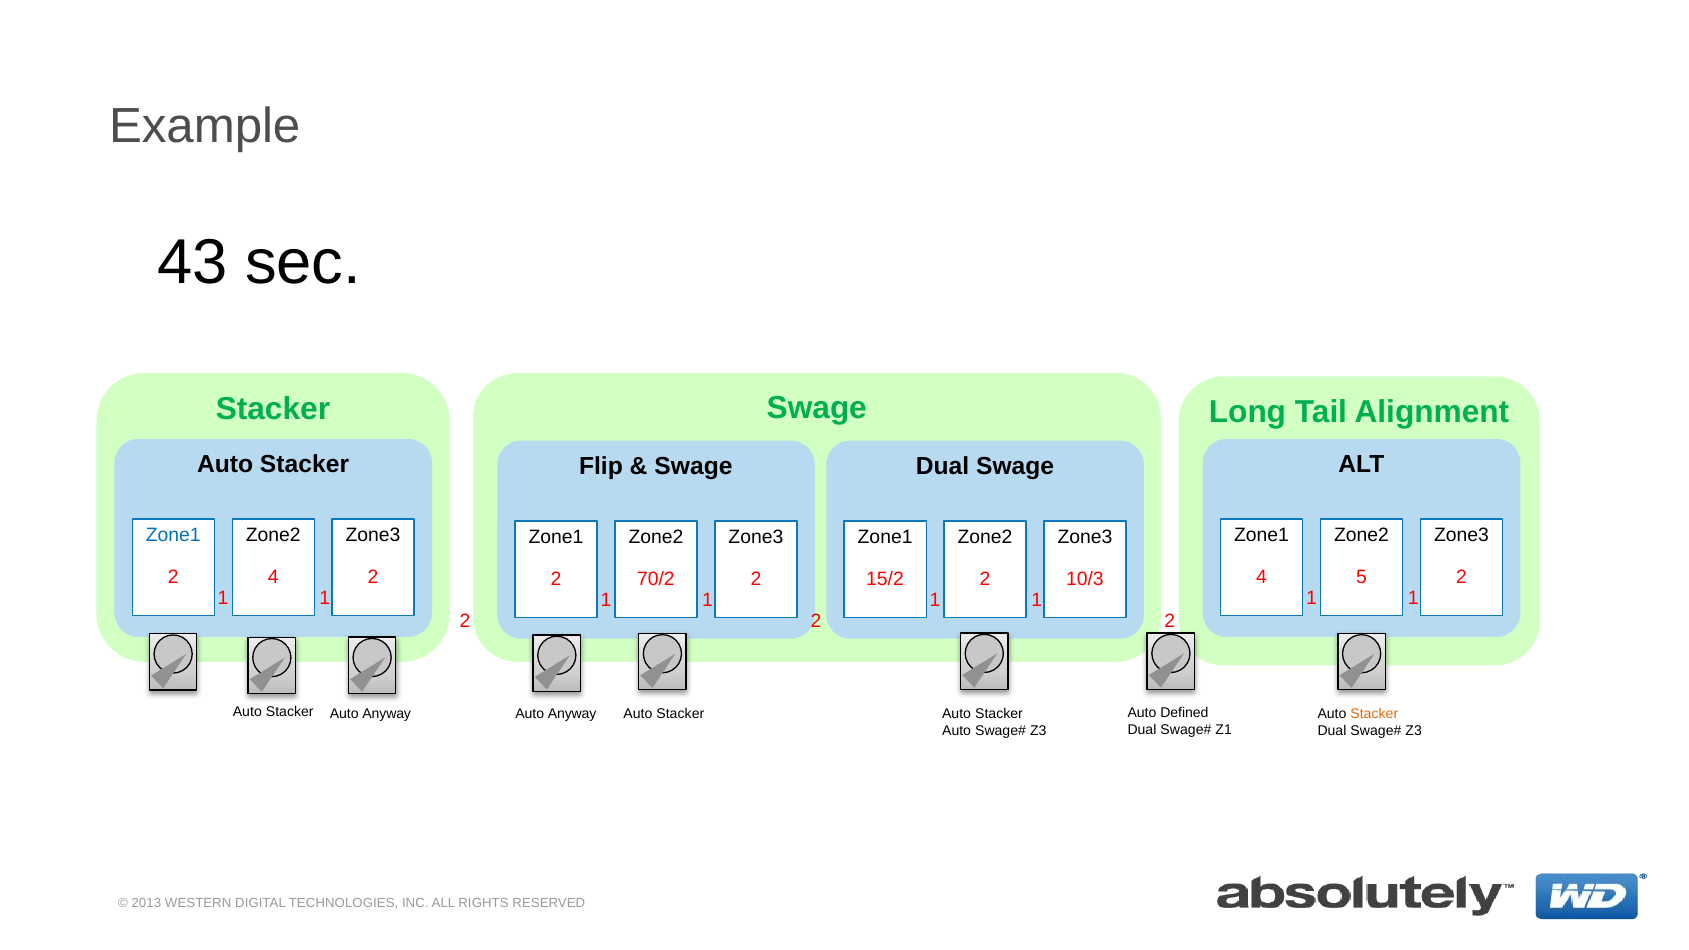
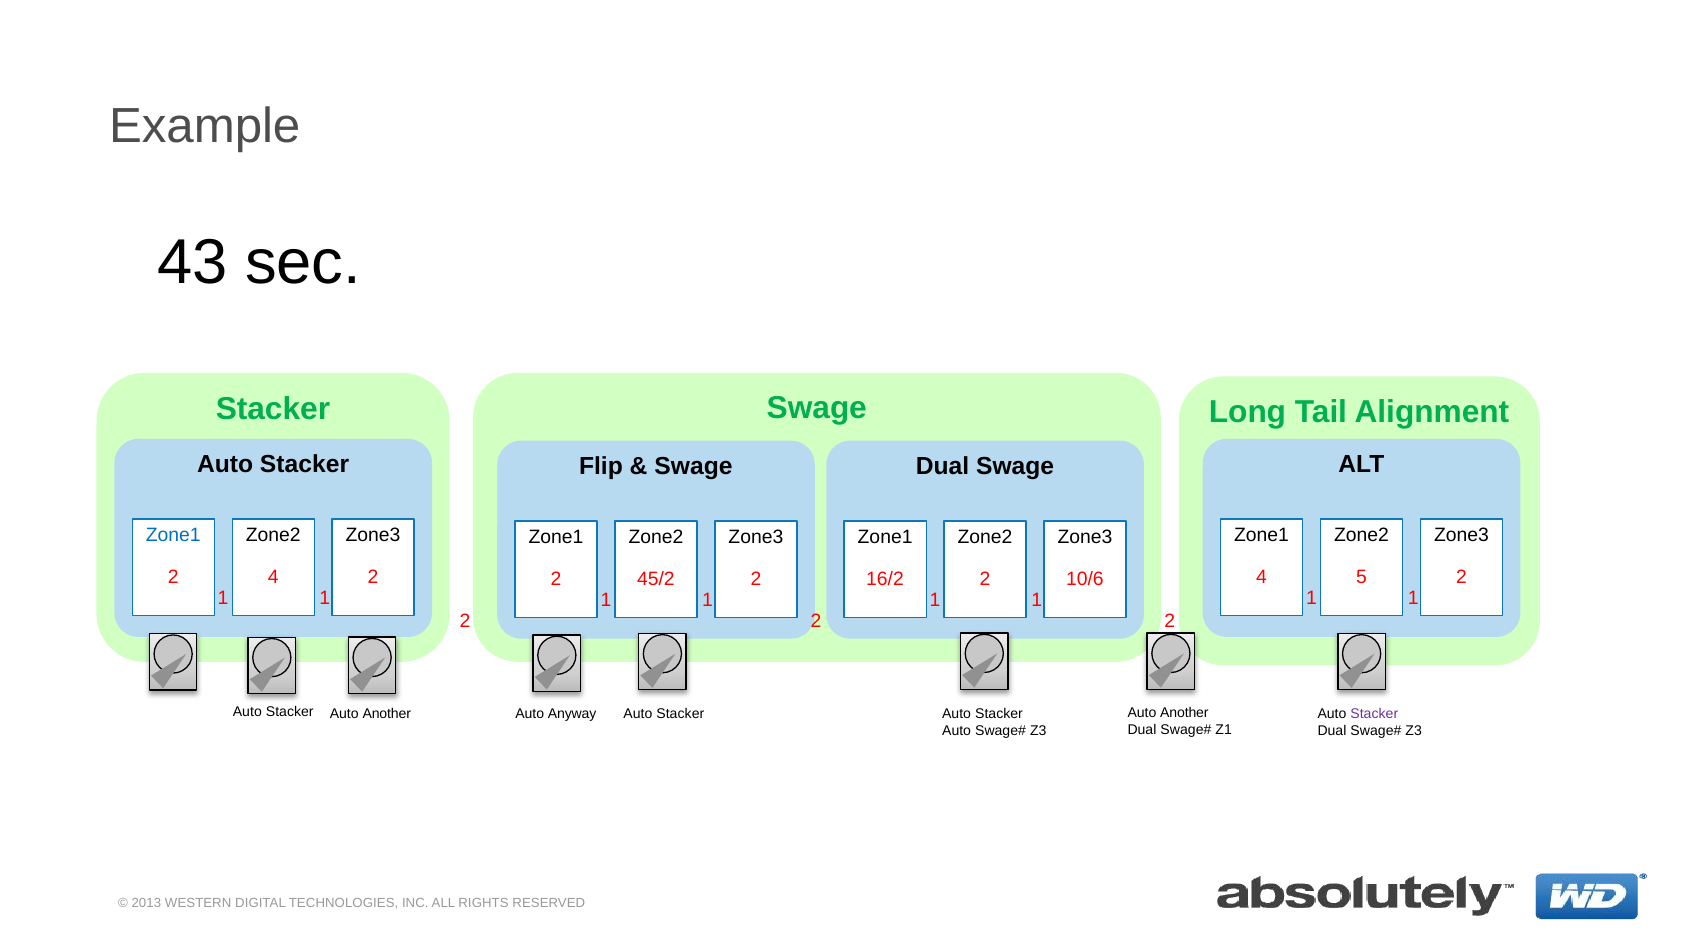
70/2: 70/2 -> 45/2 (656, 579)
15/2: 15/2 -> 16/2 (885, 579)
10/3: 10/3 -> 10/6 (1085, 579)
Defined: Defined -> Another (1184, 713)
Anyway: Anyway -> Another (387, 714)
Stacker colour: orange -> purple (1374, 714)
